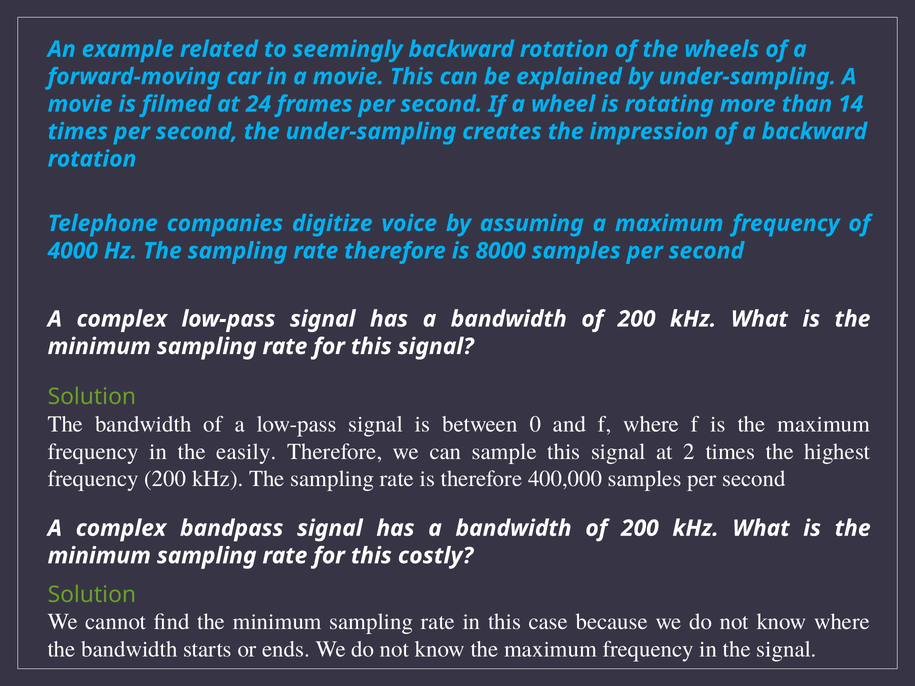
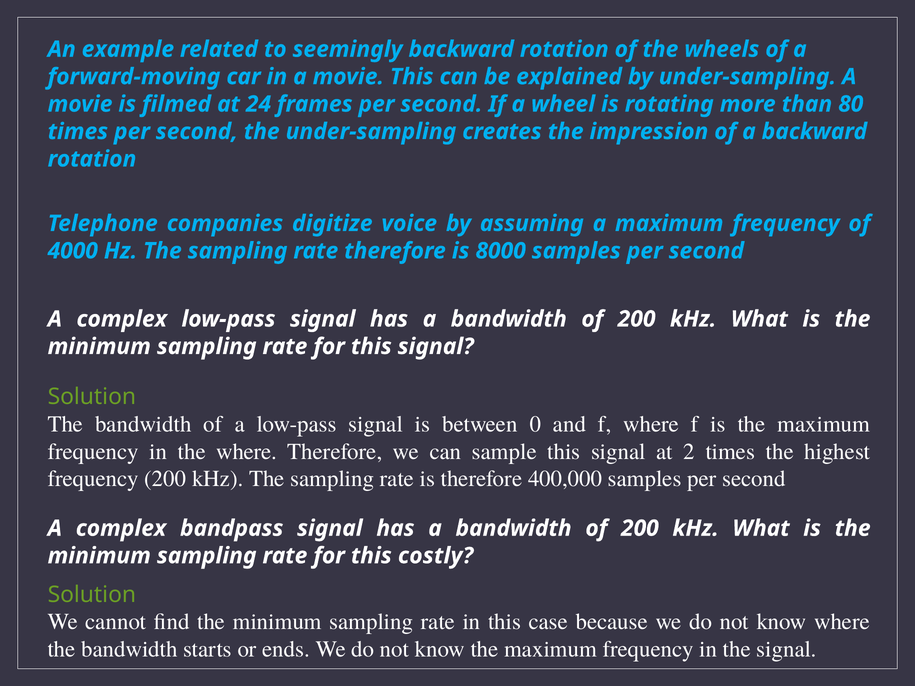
14: 14 -> 80 (851, 104)
the easily: easily -> where (247, 452)
